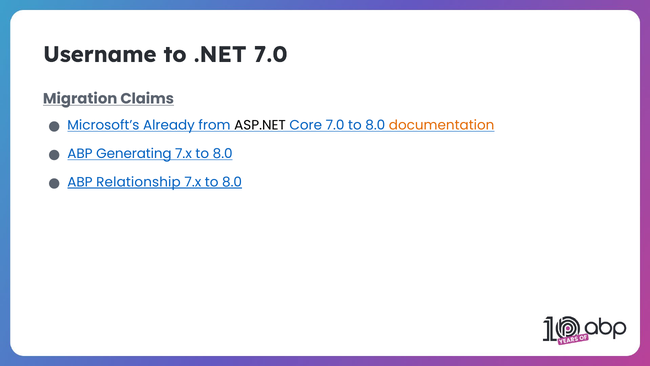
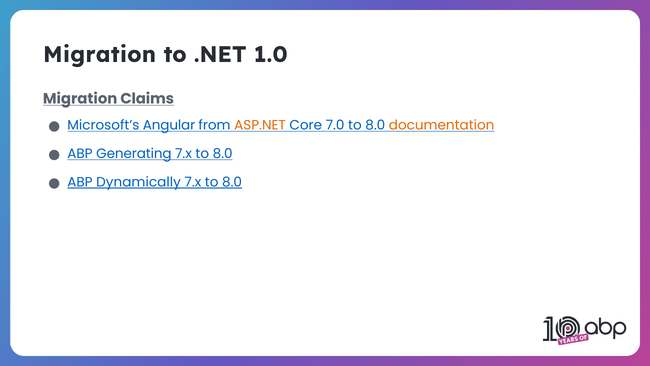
Username: Username -> Migration (100, 54)
.NET 7.0: 7.0 -> 1.0 (271, 54)
Already: Already -> Angular (169, 125)
ASP.NET colour: black -> orange (260, 125)
Relationship: Relationship -> Dynamically (139, 182)
